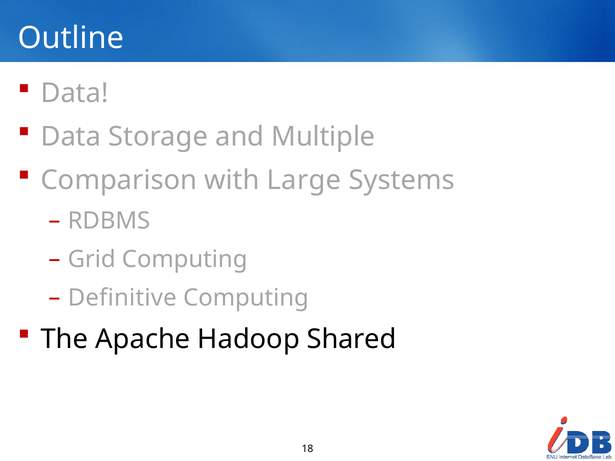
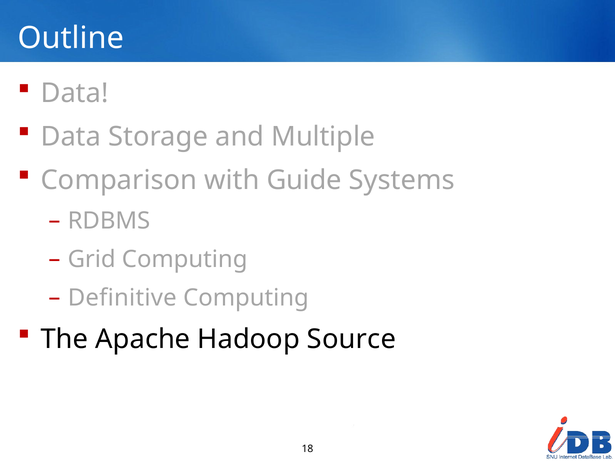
Large: Large -> Guide (304, 180)
Shared: Shared -> Source (351, 340)
